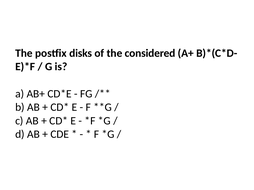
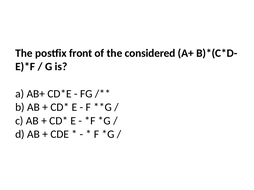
disks: disks -> front (81, 53)
